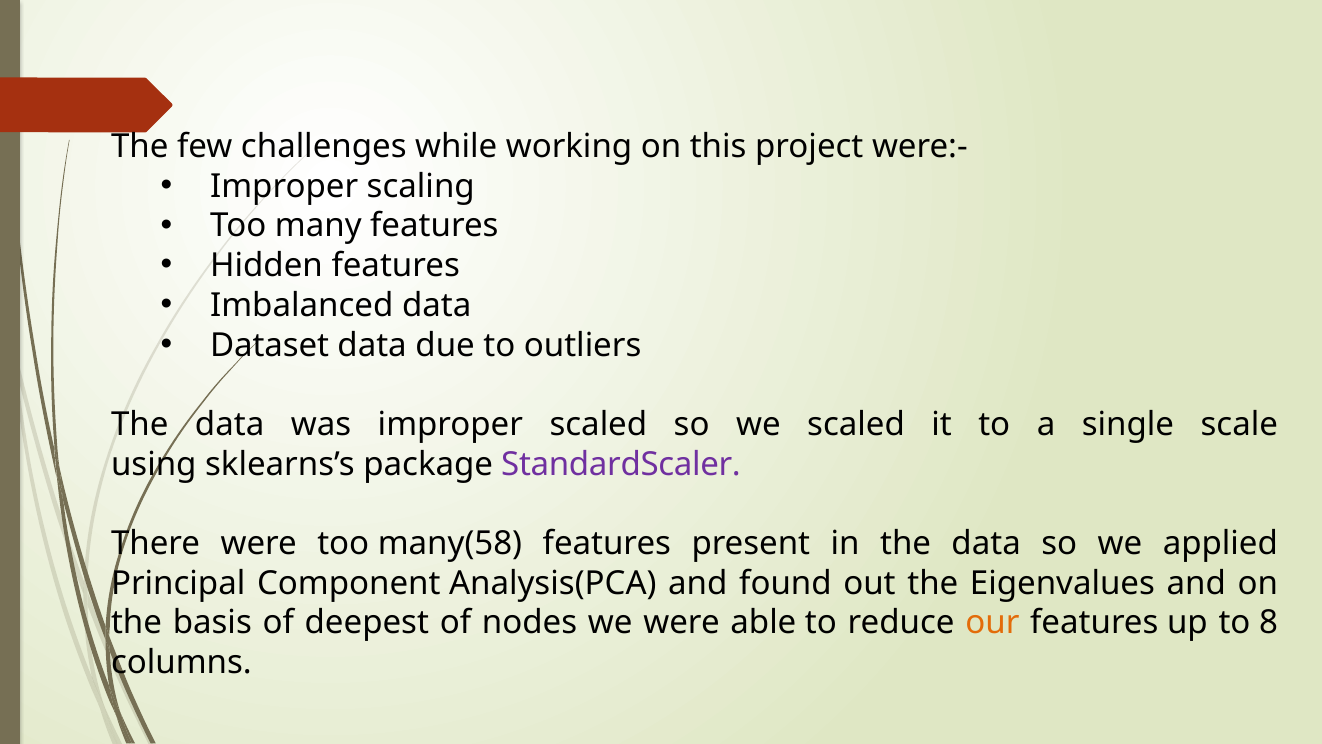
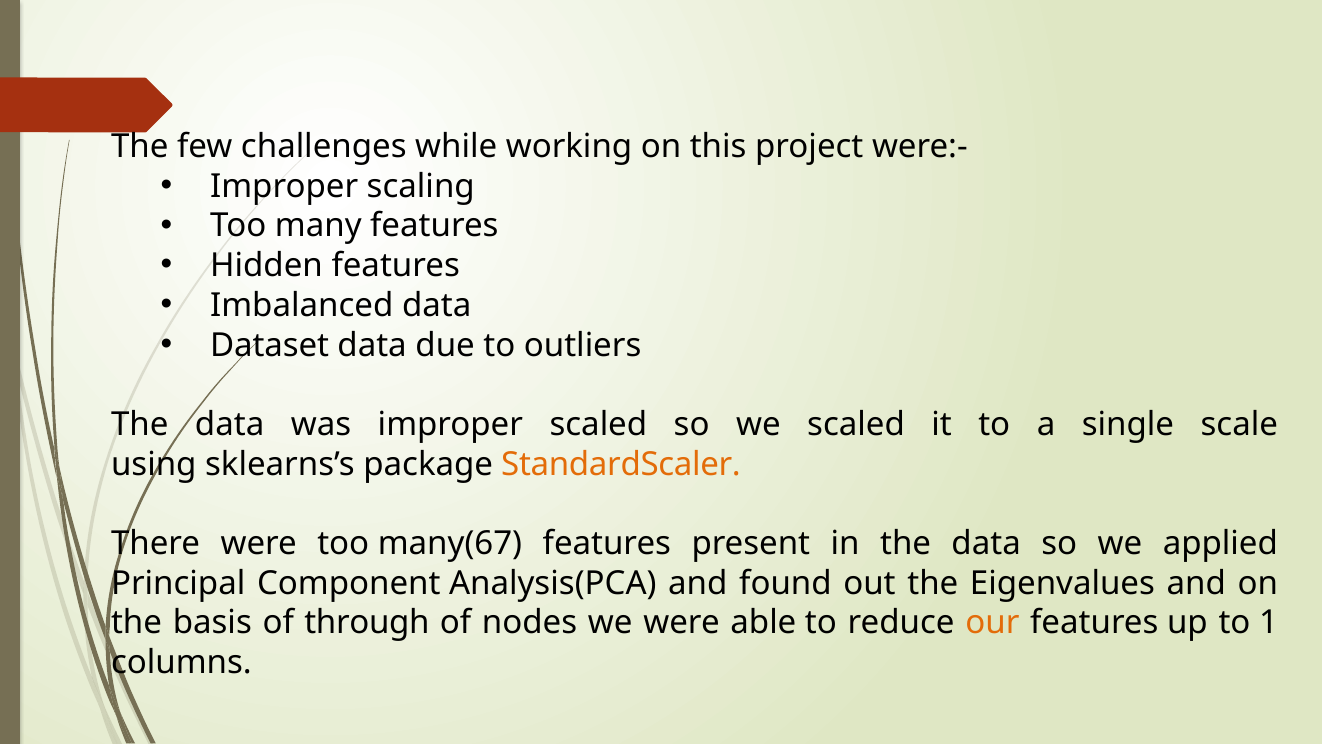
StandardScaler colour: purple -> orange (621, 464)
many(58: many(58 -> many(67 (450, 543)
deepest: deepest -> through (367, 623)
8: 8 -> 1 (1269, 623)
